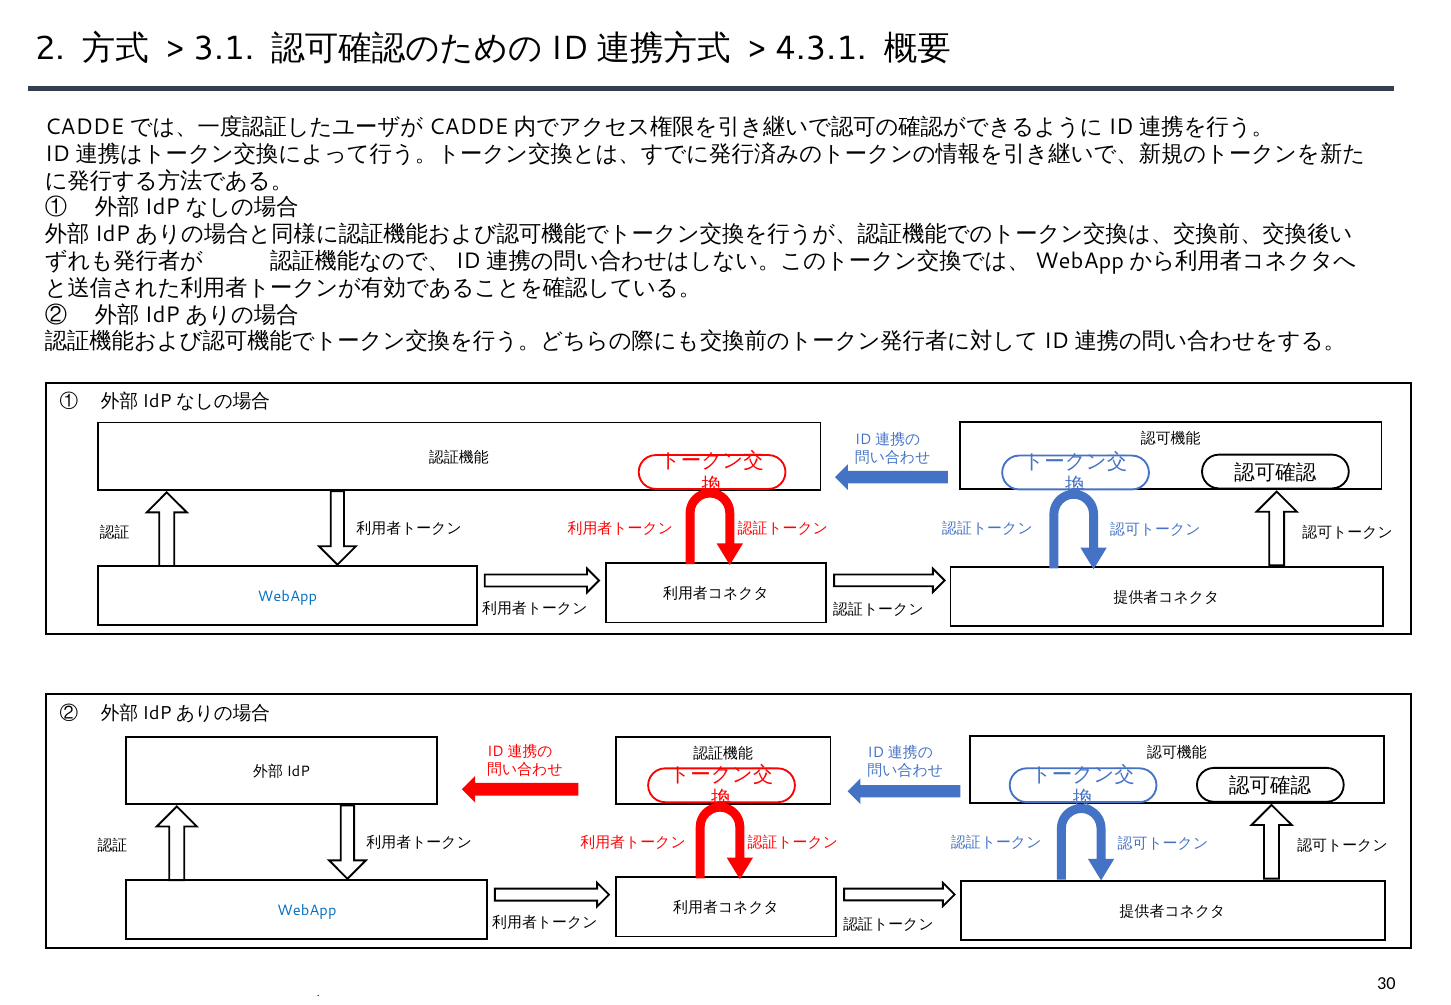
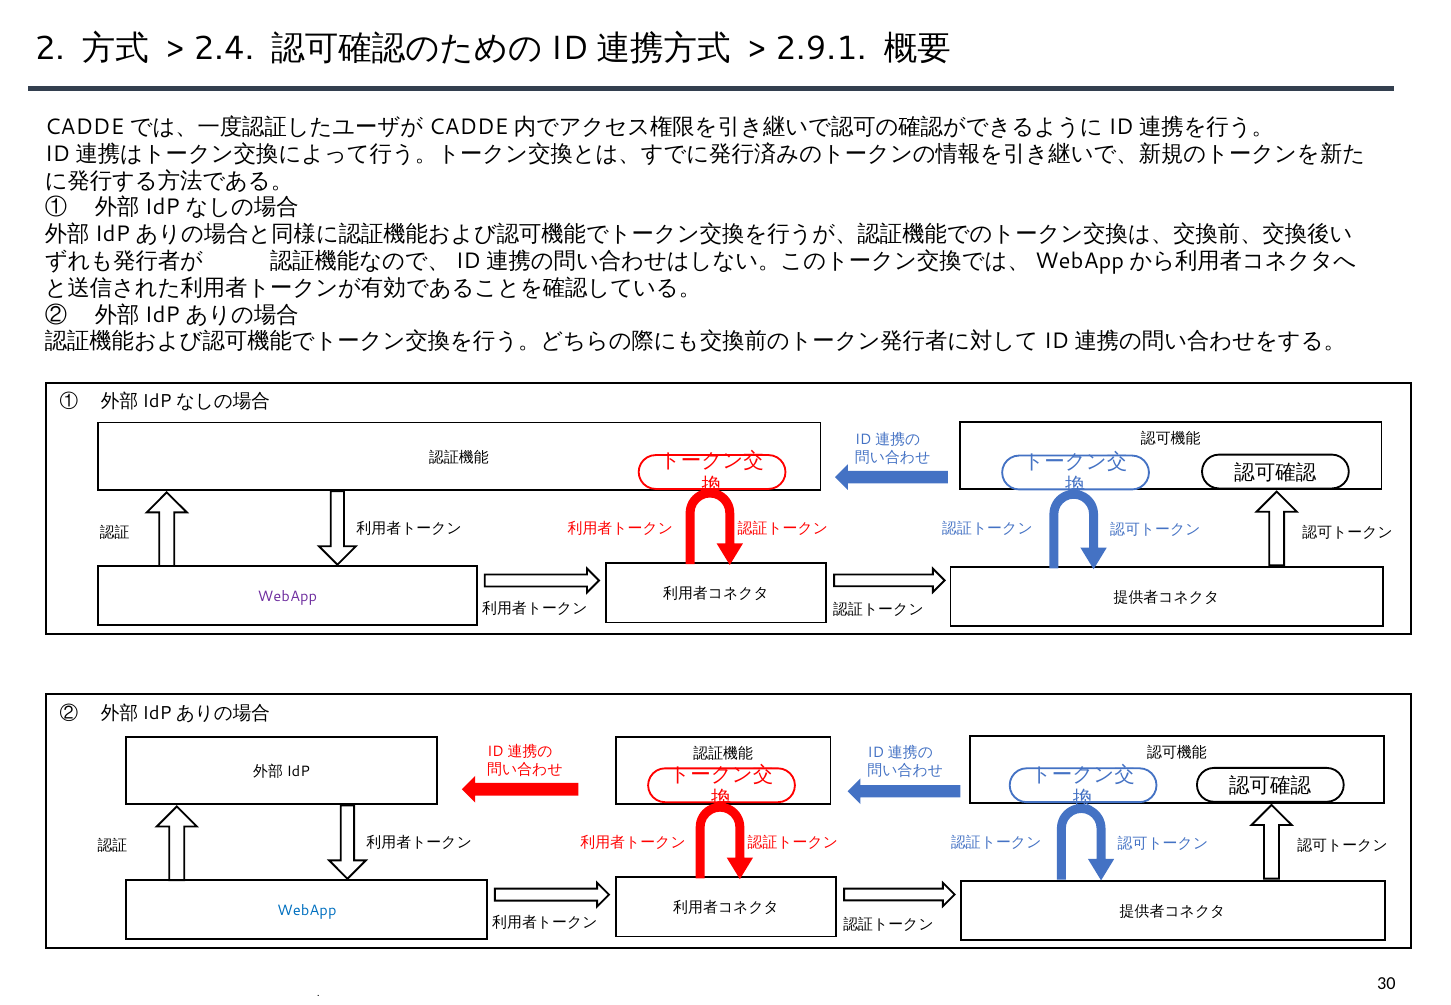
3.1: 3.1 -> 2.4 (224, 49)
4.3.1: 4.3.1 -> 2.9.1 (821, 49)
WebApp colour: blue -> purple (287, 596)
